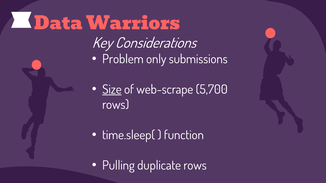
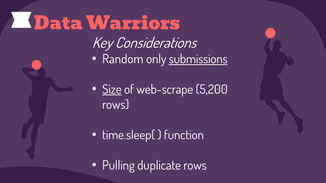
Problem: Problem -> Random (123, 59)
submissions underline: none -> present (198, 59)
5,700: 5,700 -> 5,200 (212, 90)
